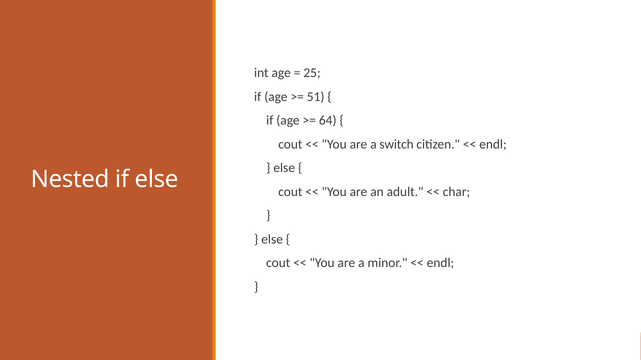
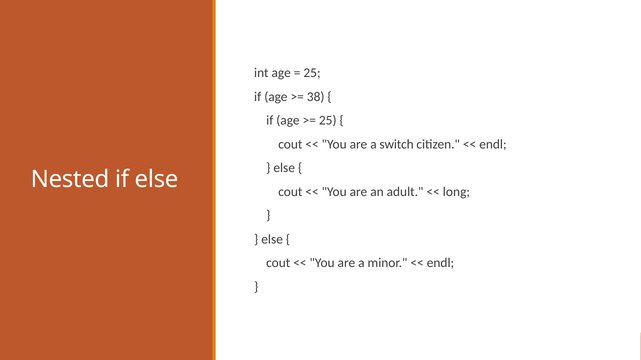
51: 51 -> 38 (316, 97)
64: 64 -> 25 (328, 121)
char: char -> long (456, 192)
